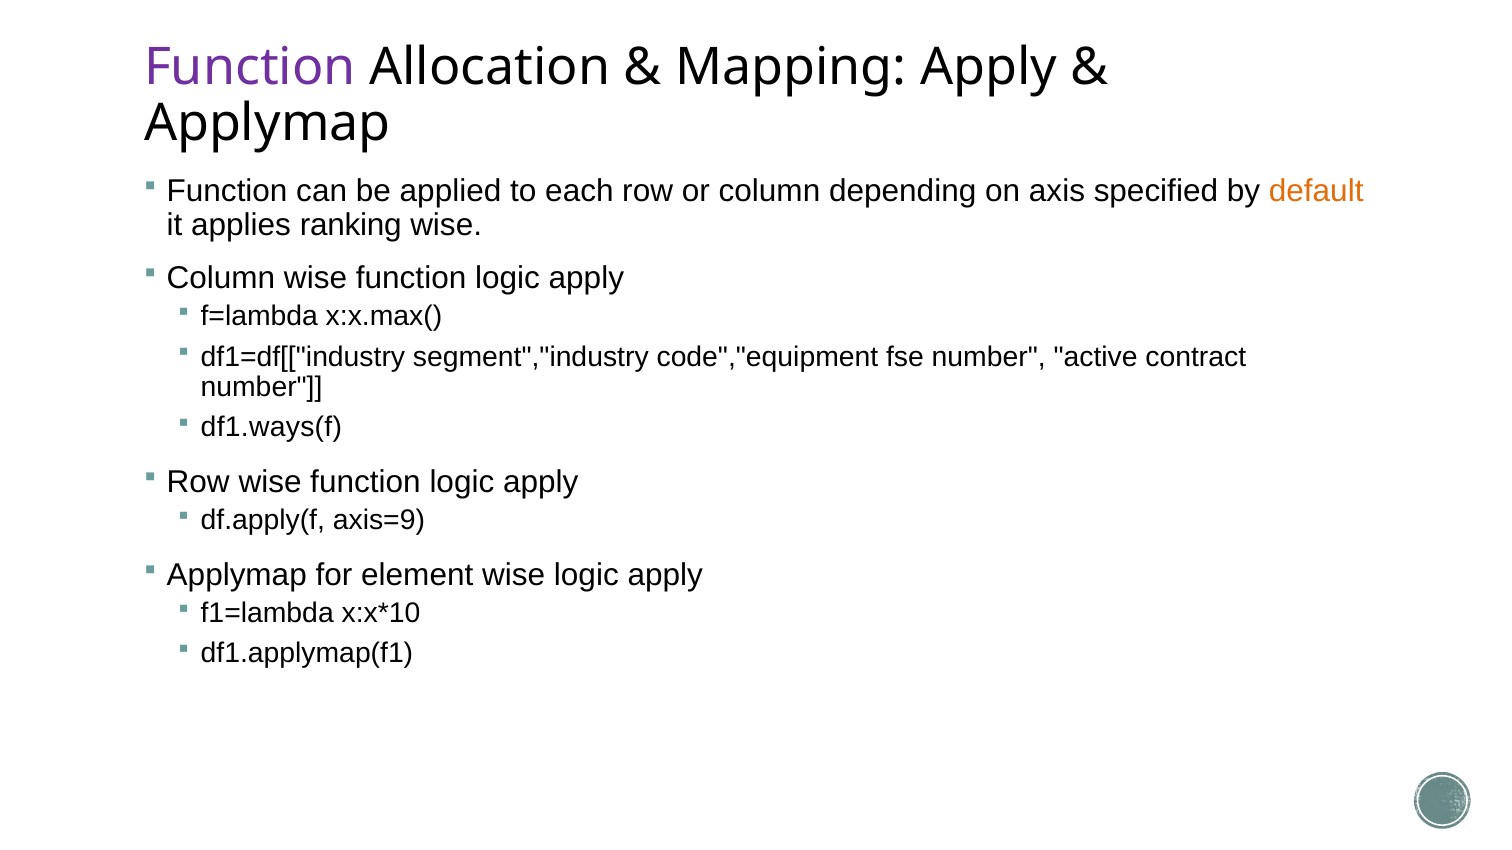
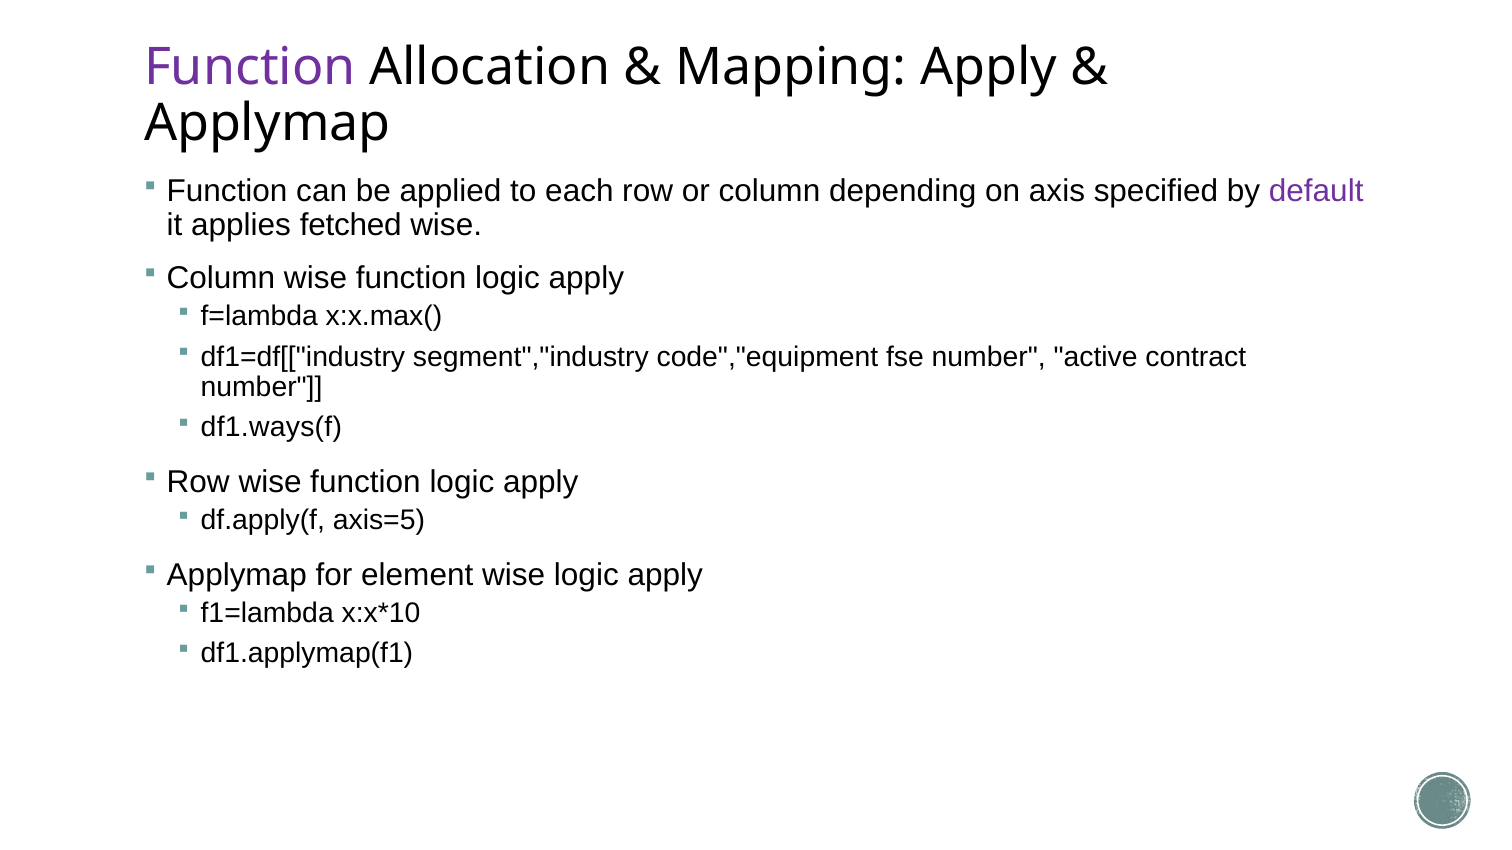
default colour: orange -> purple (1316, 191)
ranking: ranking -> fetched (351, 225)
axis=9: axis=9 -> axis=5 (379, 521)
